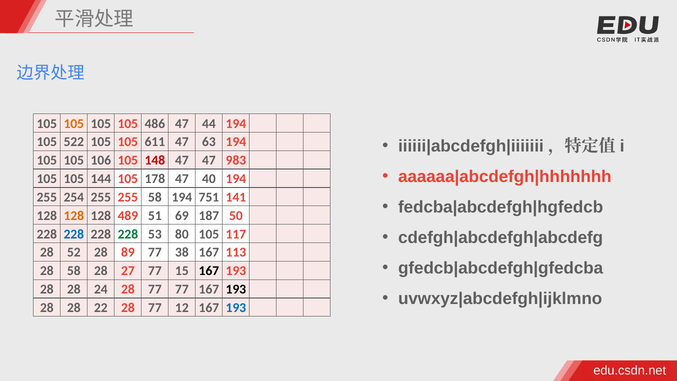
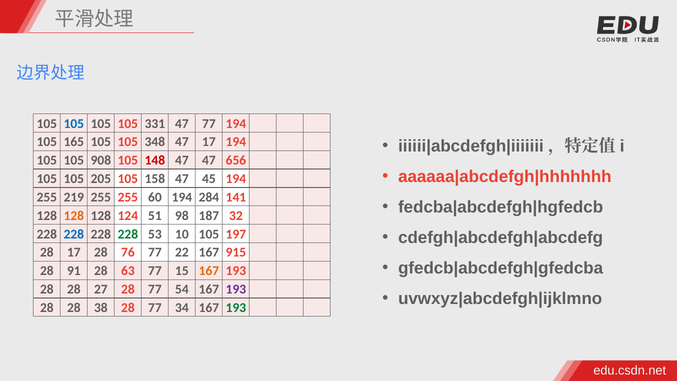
105 colour: orange -> blue (74, 124)
486: 486 -> 331 (155, 124)
47 44: 44 -> 77 (209, 124)
522: 522 -> 165 (74, 142)
611: 611 -> 348 (155, 142)
47 63: 63 -> 17 (209, 142)
106: 106 -> 908 (101, 160)
983: 983 -> 656 (236, 160)
144: 144 -> 205 (101, 179)
178: 178 -> 158 (155, 179)
40: 40 -> 45 (209, 179)
254: 254 -> 219 (74, 197)
255 58: 58 -> 60 (155, 197)
751: 751 -> 284 (209, 197)
489: 489 -> 124 (128, 216)
69: 69 -> 98 (182, 216)
50: 50 -> 32 (236, 216)
80: 80 -> 10 (182, 234)
117: 117 -> 197 (236, 234)
28 52: 52 -> 17 (74, 252)
89: 89 -> 76 (128, 252)
38: 38 -> 22 (182, 252)
113: 113 -> 915 (236, 252)
28 58: 58 -> 91 (74, 271)
27: 27 -> 63 (128, 271)
167 colour: black -> orange (209, 271)
24: 24 -> 27 (101, 289)
77 77: 77 -> 54 (182, 289)
193 colour: black -> purple (236, 289)
22: 22 -> 38 (101, 308)
12: 12 -> 34 (182, 308)
193 colour: blue -> green (236, 308)
